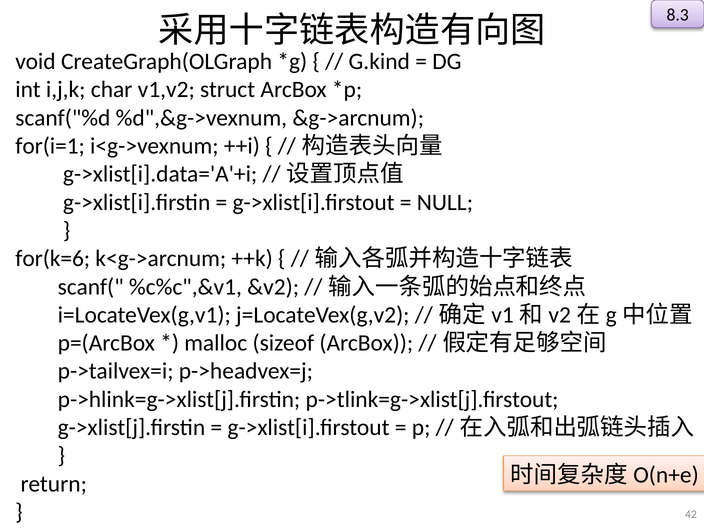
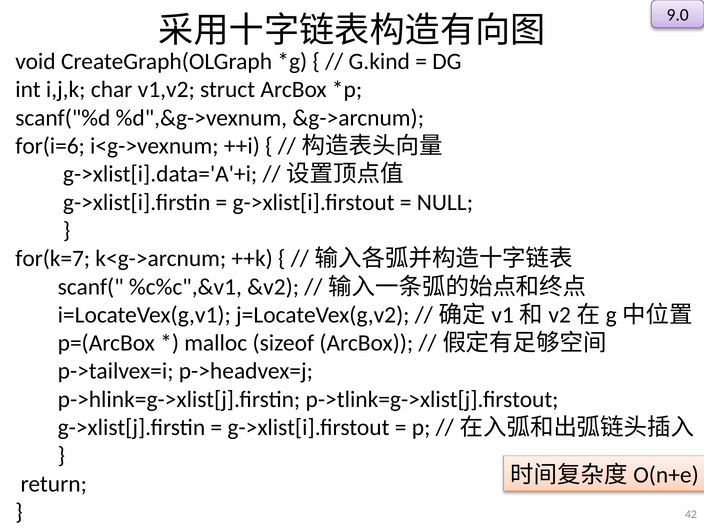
8.3: 8.3 -> 9.0 (678, 15)
for(i=1: for(i=1 -> for(i=6 (50, 146)
for(k=6: for(k=6 -> for(k=7 (53, 259)
